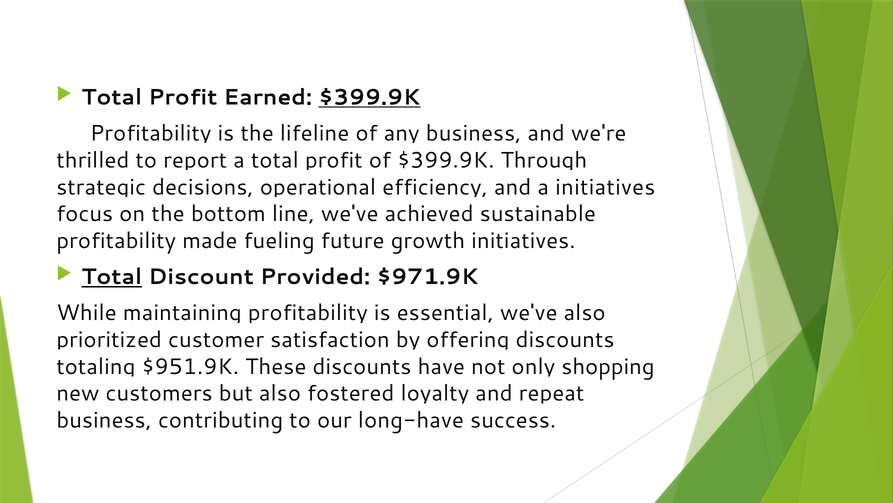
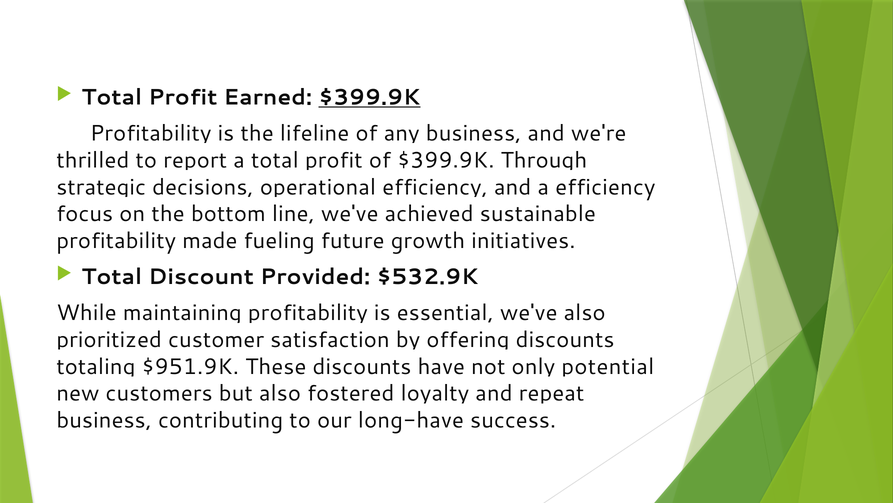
initiatives: initiatives -> efficiency (605, 187)
Total underline: present -> none (112, 277)
$971.9K: $971.9K -> $532.9K (427, 277)
shopping: shopping -> potential (608, 366)
